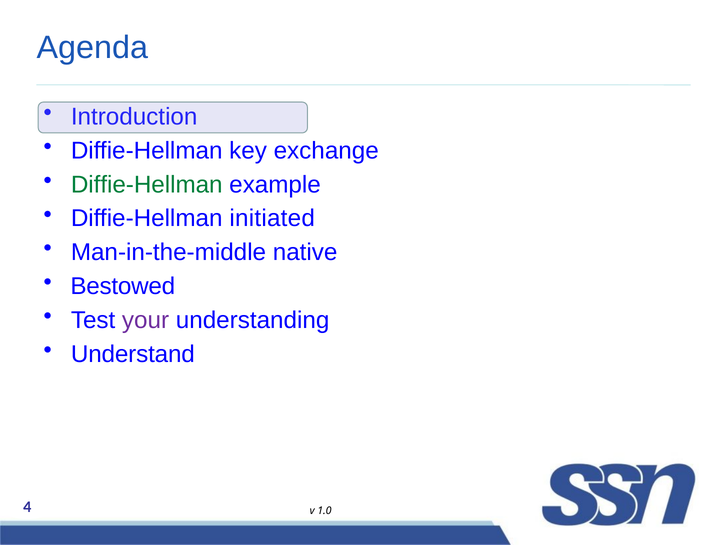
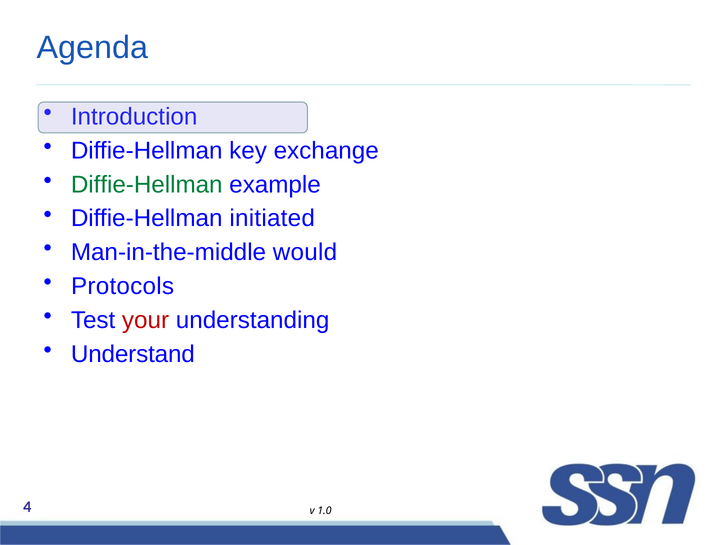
native: native -> would (305, 252)
Bestowed: Bestowed -> Protocols (123, 286)
your colour: purple -> red (146, 320)
